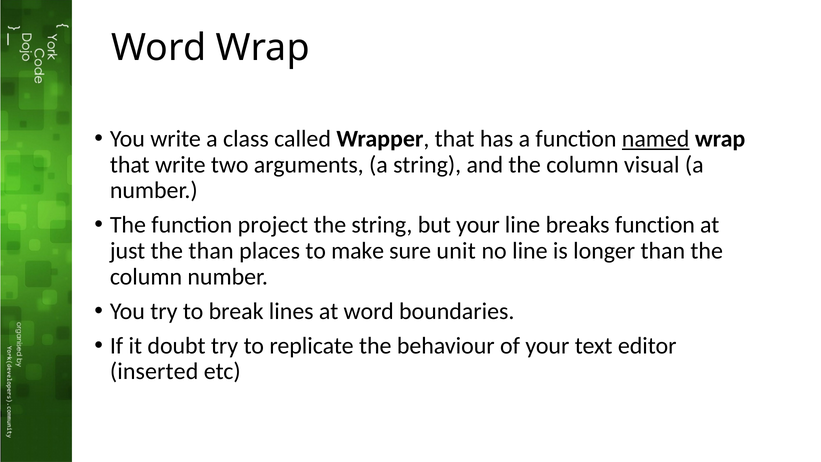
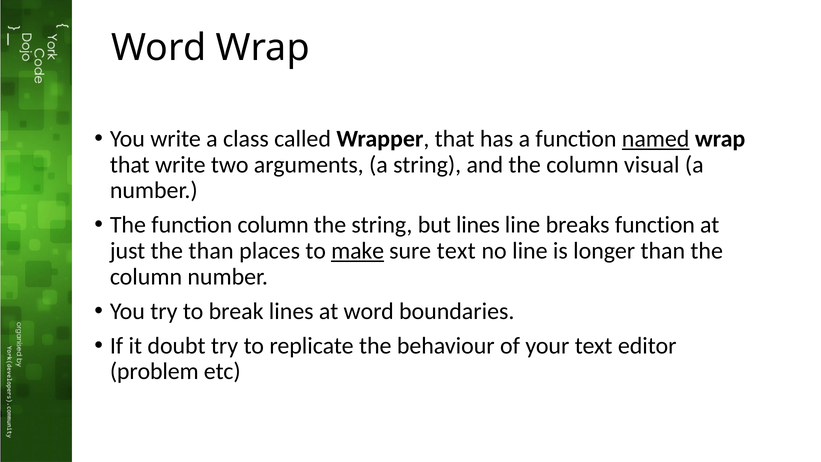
function project: project -> column (273, 225)
but your: your -> lines (478, 225)
make underline: none -> present (358, 251)
sure unit: unit -> text (456, 251)
inserted: inserted -> problem (154, 371)
